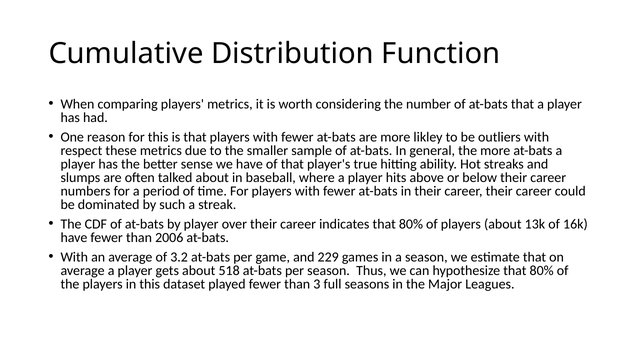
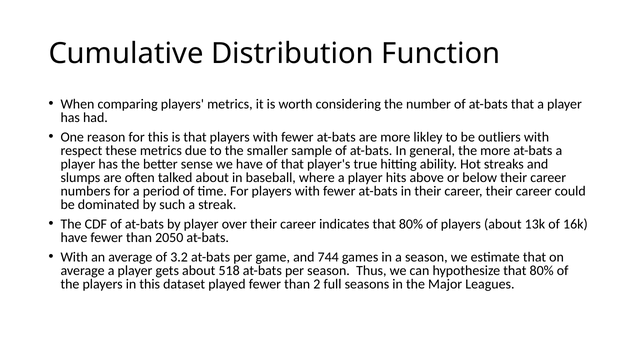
2006: 2006 -> 2050 (169, 238)
229: 229 -> 744 (328, 257)
3: 3 -> 2 (317, 284)
